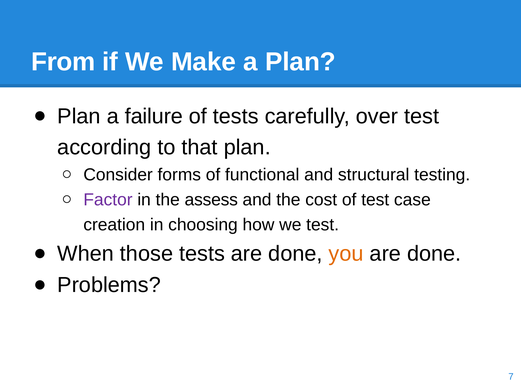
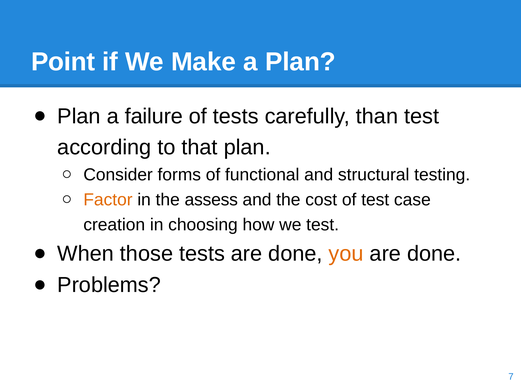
From: From -> Point (63, 62)
over: over -> than (377, 116)
Factor colour: purple -> orange (108, 200)
